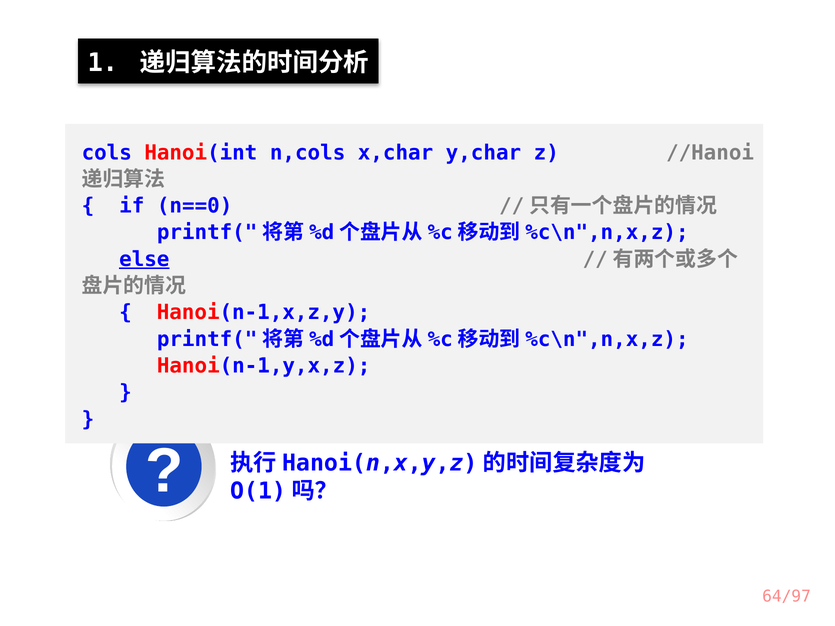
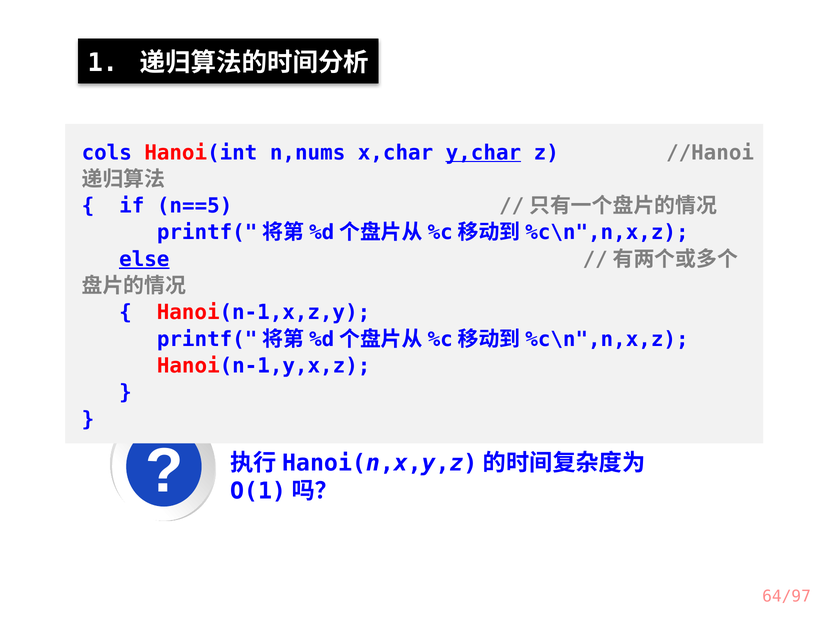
n,cols: n,cols -> n,nums (308, 153)
y,char underline: none -> present (483, 153)
n==0: n==0 -> n==5 (195, 206)
